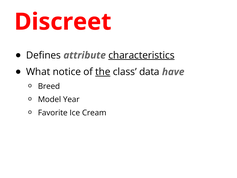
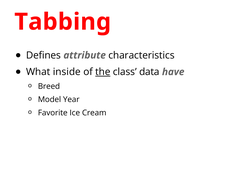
Discreet: Discreet -> Tabbing (63, 22)
characteristics underline: present -> none (141, 55)
notice: notice -> inside (67, 72)
